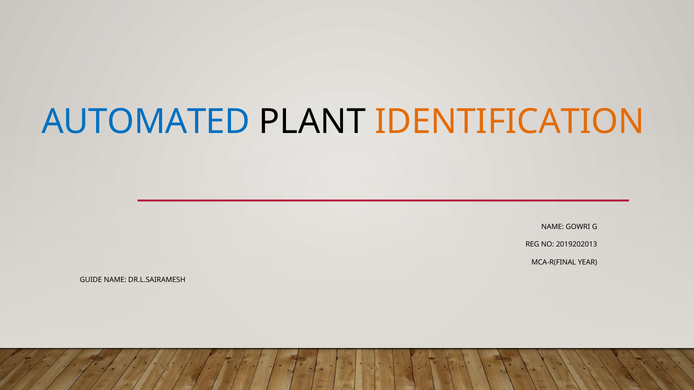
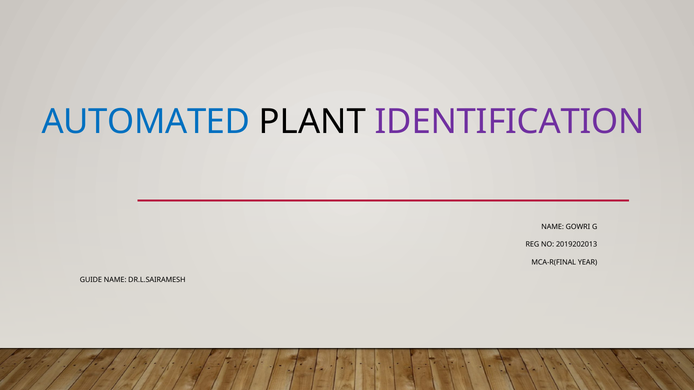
IDENTIFICATION colour: orange -> purple (510, 122)
